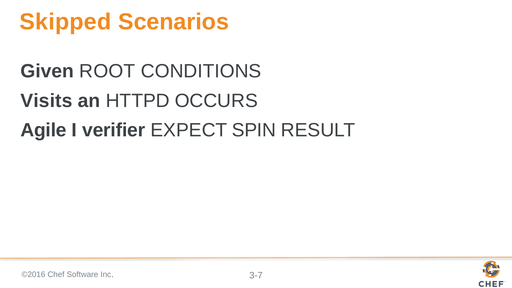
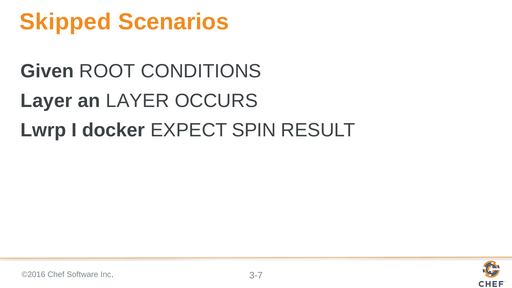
Visits: Visits -> Layer (46, 101)
an HTTPD: HTTPD -> LAYER (138, 101)
Agile: Agile -> Lwrp (43, 130)
verifier: verifier -> docker (114, 130)
